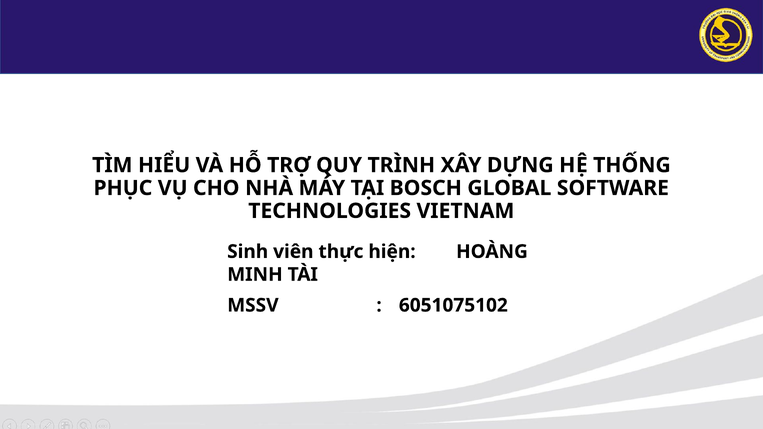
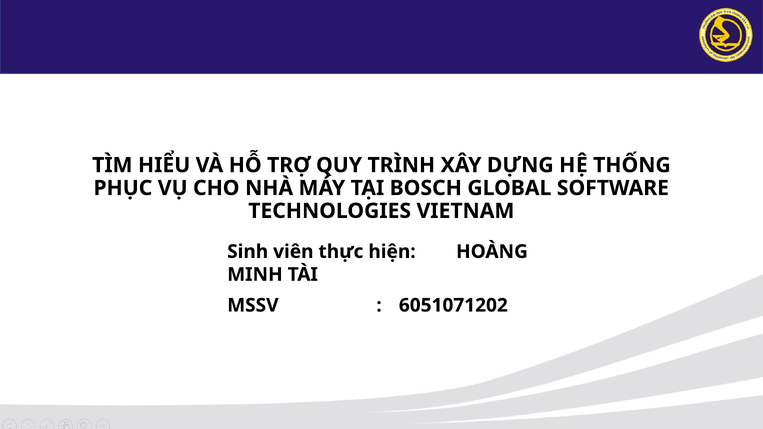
6051075102: 6051075102 -> 6051071202 (453, 305)
